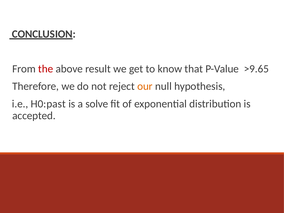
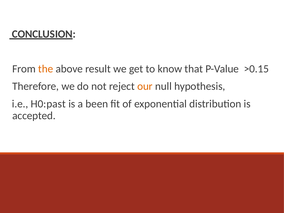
the colour: red -> orange (46, 69)
>9.65: >9.65 -> >0.15 (256, 69)
solve: solve -> been (97, 104)
